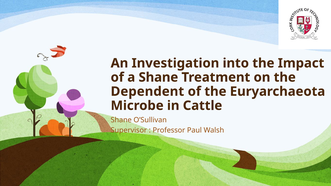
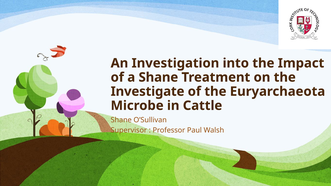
Dependent: Dependent -> Investigate (148, 92)
